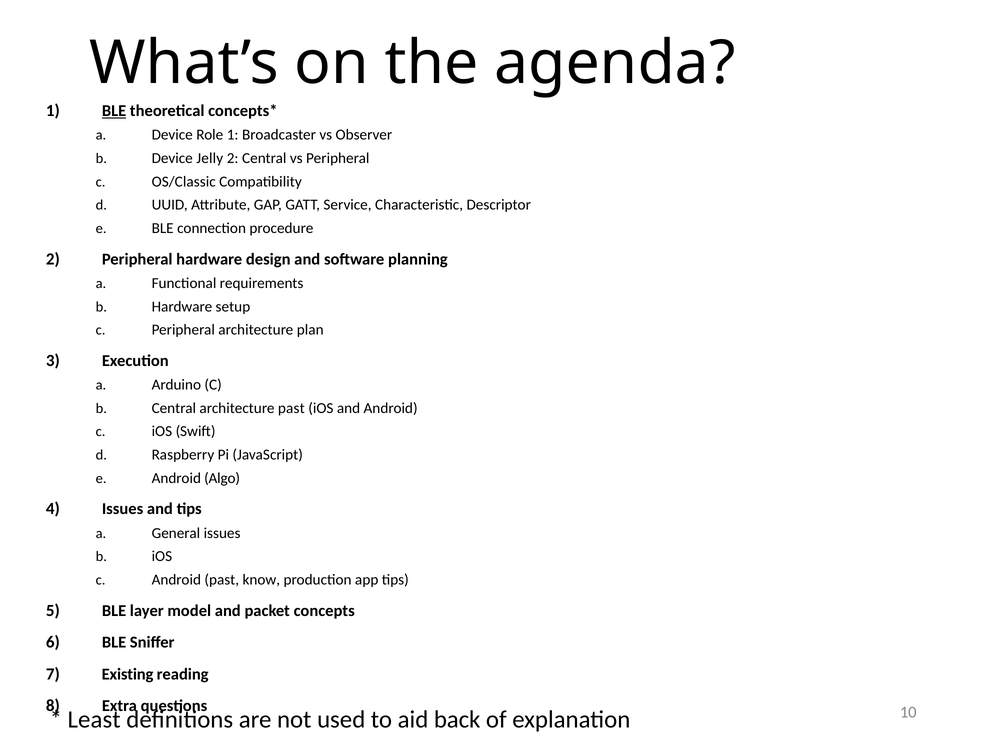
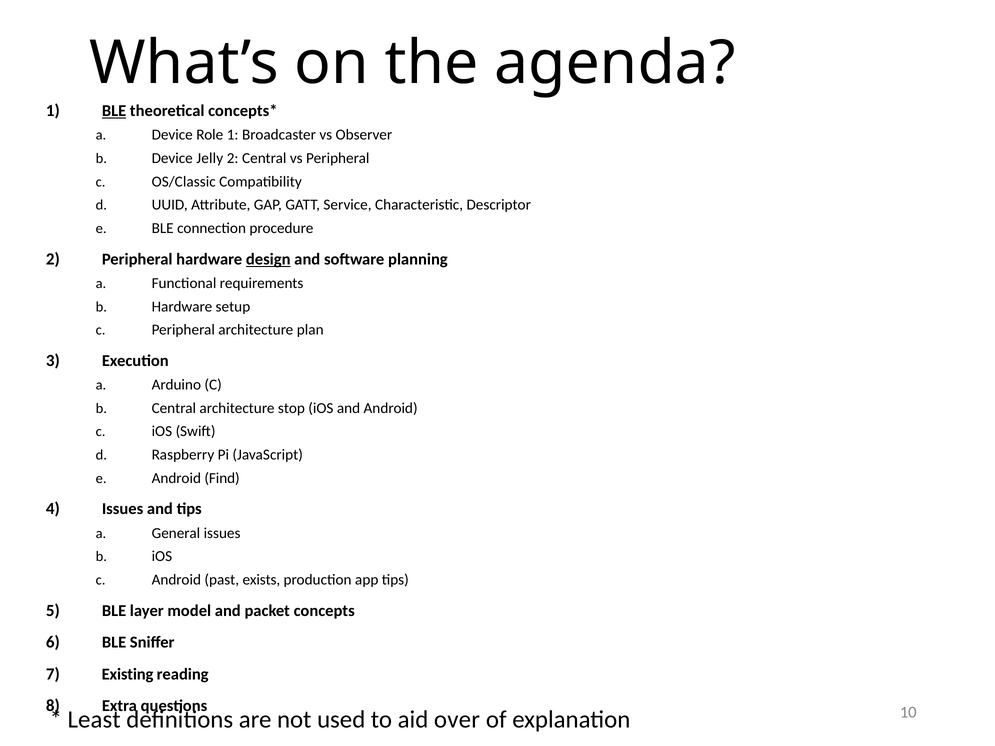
design underline: none -> present (268, 259)
architecture past: past -> stop (291, 408)
Algo: Algo -> Find (222, 478)
know: know -> exists (261, 580)
back: back -> over (457, 720)
